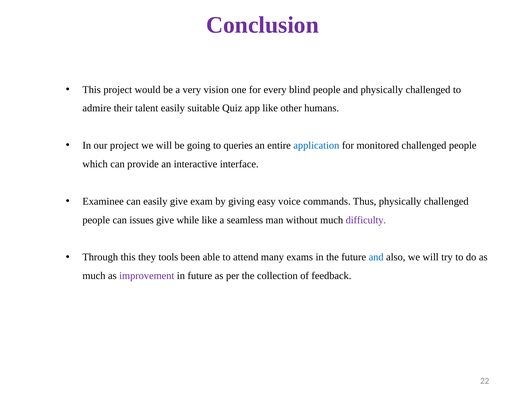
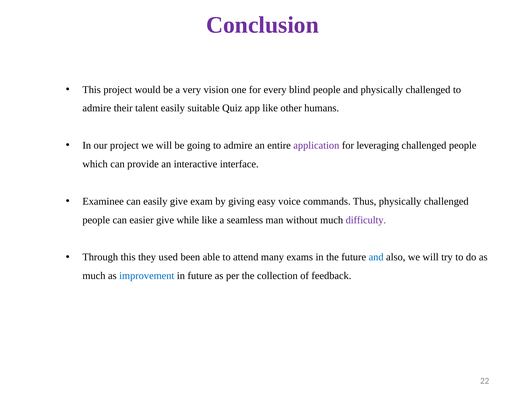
going to queries: queries -> admire (238, 145)
application colour: blue -> purple (316, 145)
monitored: monitored -> leveraging (378, 145)
issues: issues -> easier (142, 220)
tools: tools -> used (168, 257)
improvement colour: purple -> blue (147, 275)
